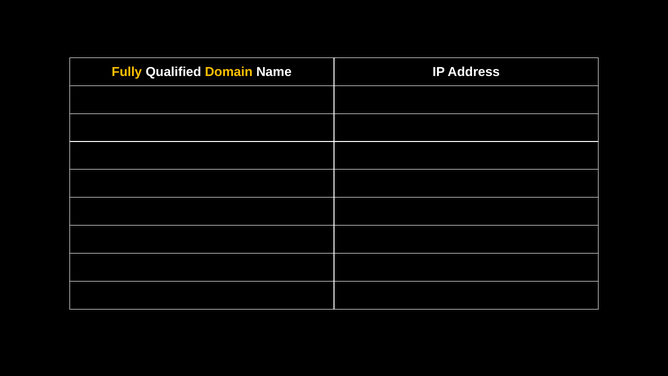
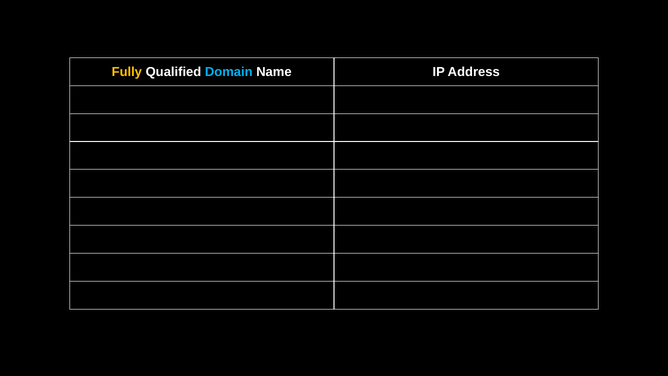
Domain colour: yellow -> light blue (229, 72)
